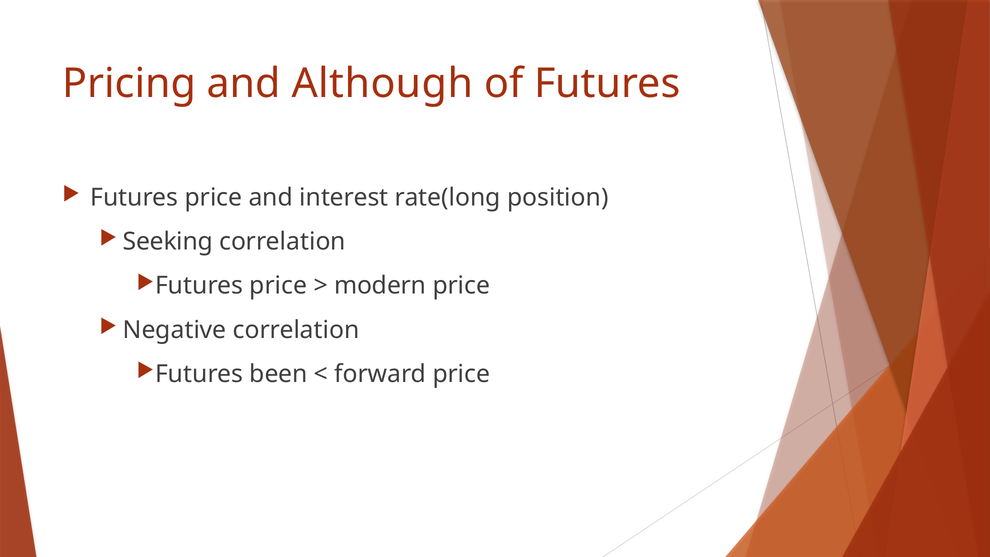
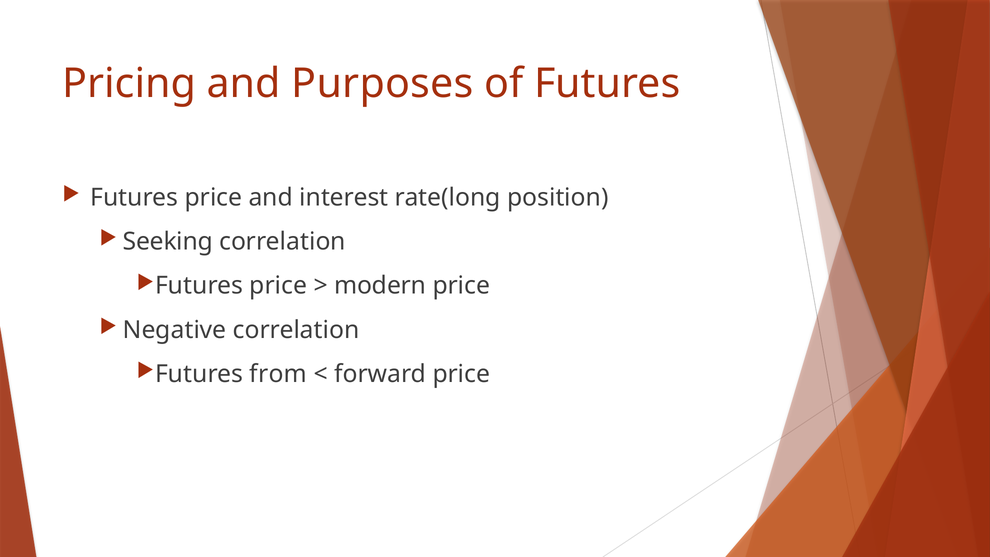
Although: Although -> Purposes (382, 84)
been: been -> from (278, 374)
